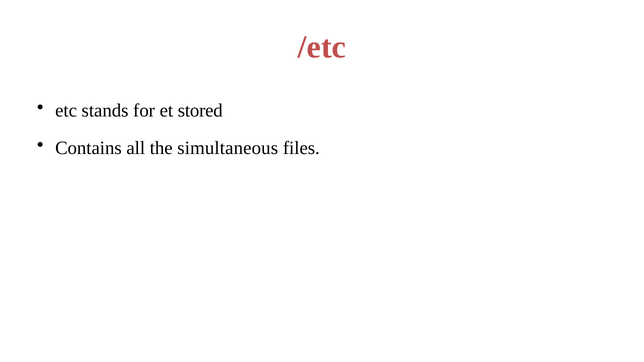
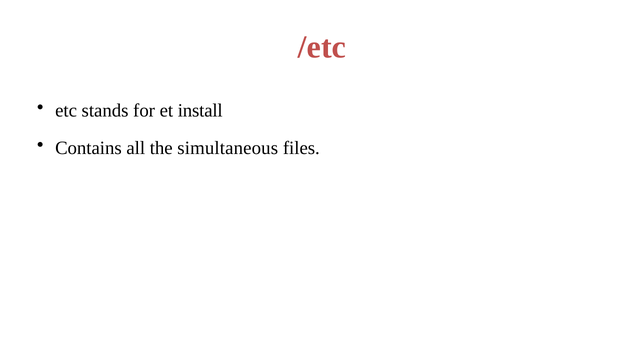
stored: stored -> install (200, 111)
